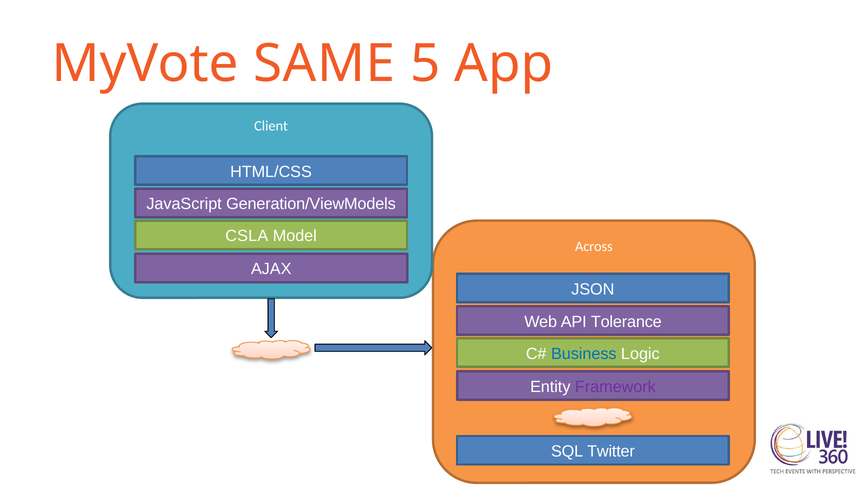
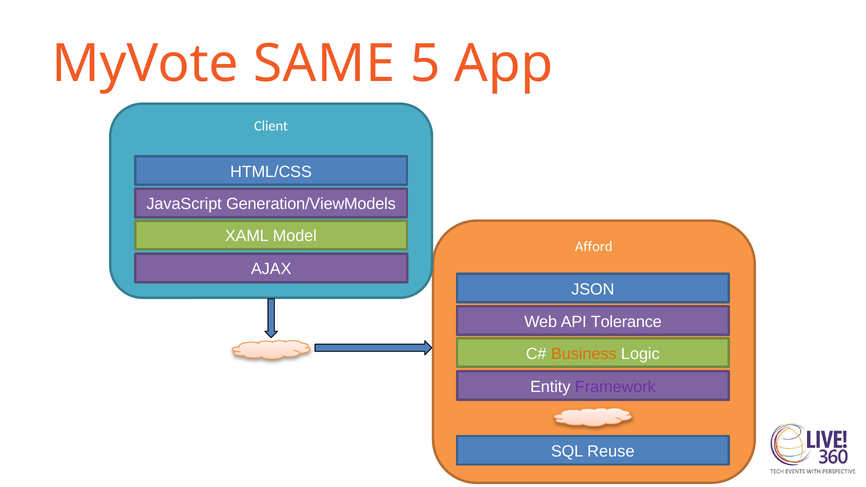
CSLA: CSLA -> XAML (247, 236)
Across: Across -> Afford (594, 246)
Business colour: blue -> orange (584, 354)
Twitter: Twitter -> Reuse (611, 452)
